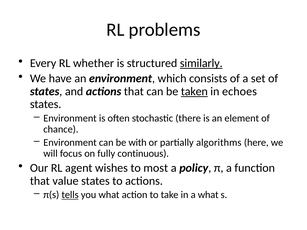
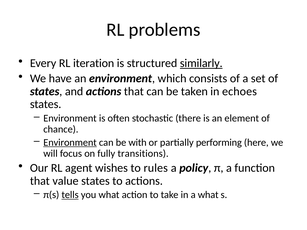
whether: whether -> iteration (94, 63)
taken underline: present -> none (194, 92)
Environment underline: none -> present (70, 143)
algorithms: algorithms -> performing (219, 143)
continuous: continuous -> transitions (143, 154)
most: most -> rules (156, 168)
